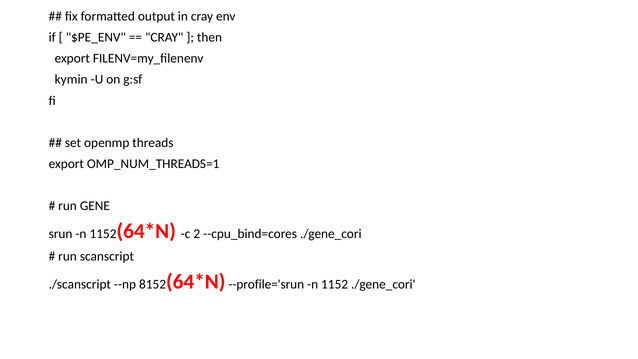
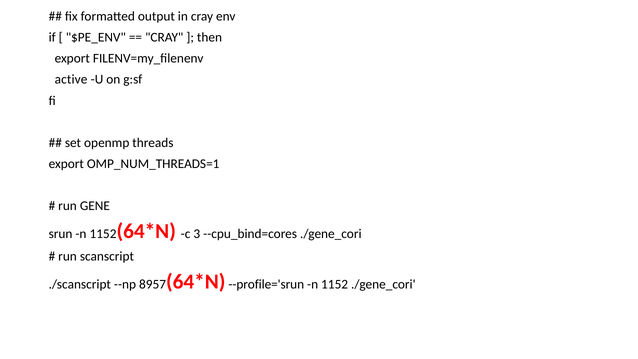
kymin: kymin -> active (71, 80)
2: 2 -> 3 (197, 234)
8152: 8152 -> 8957 (153, 284)
